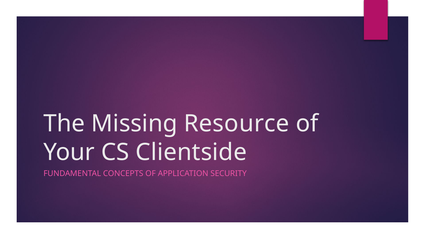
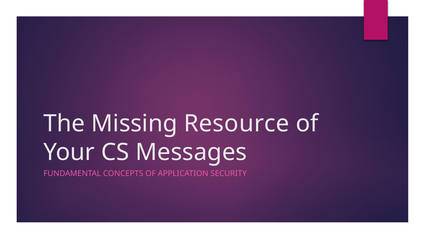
Clientside: Clientside -> Messages (191, 152)
